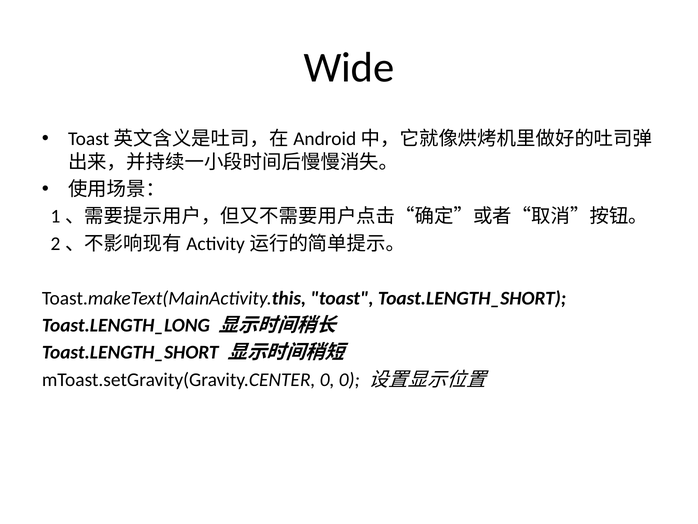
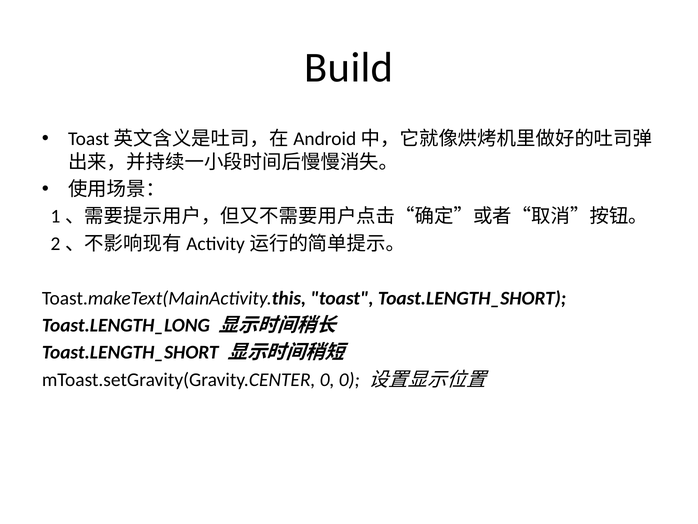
Wide: Wide -> Build (349, 68)
